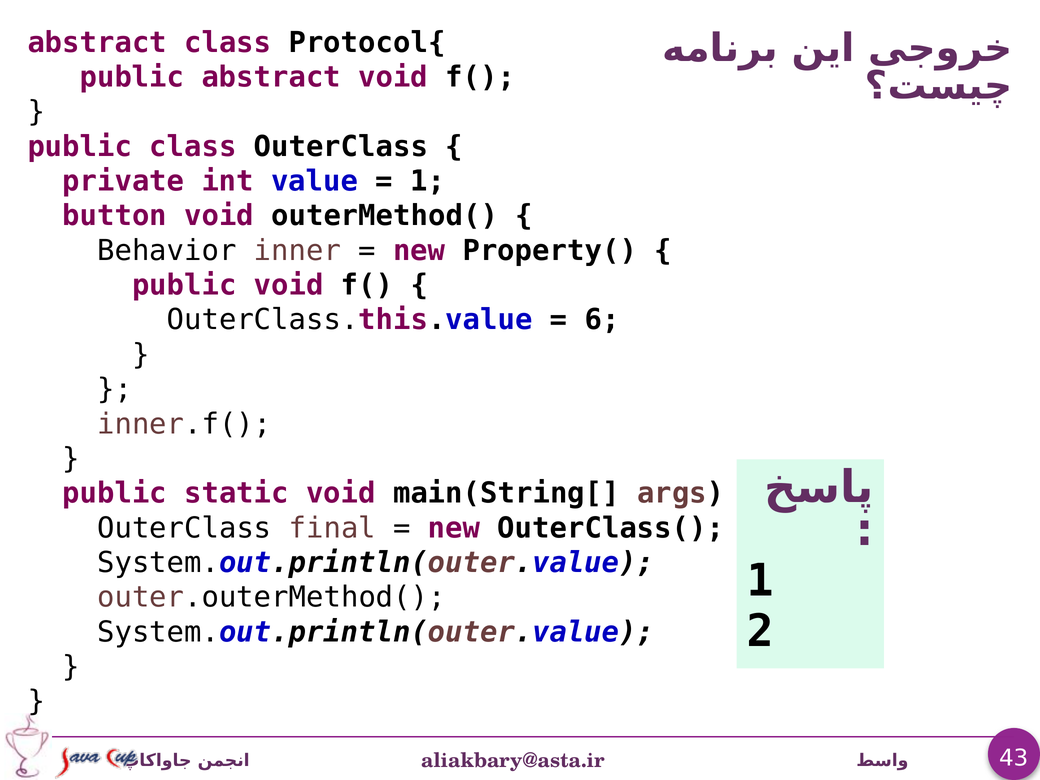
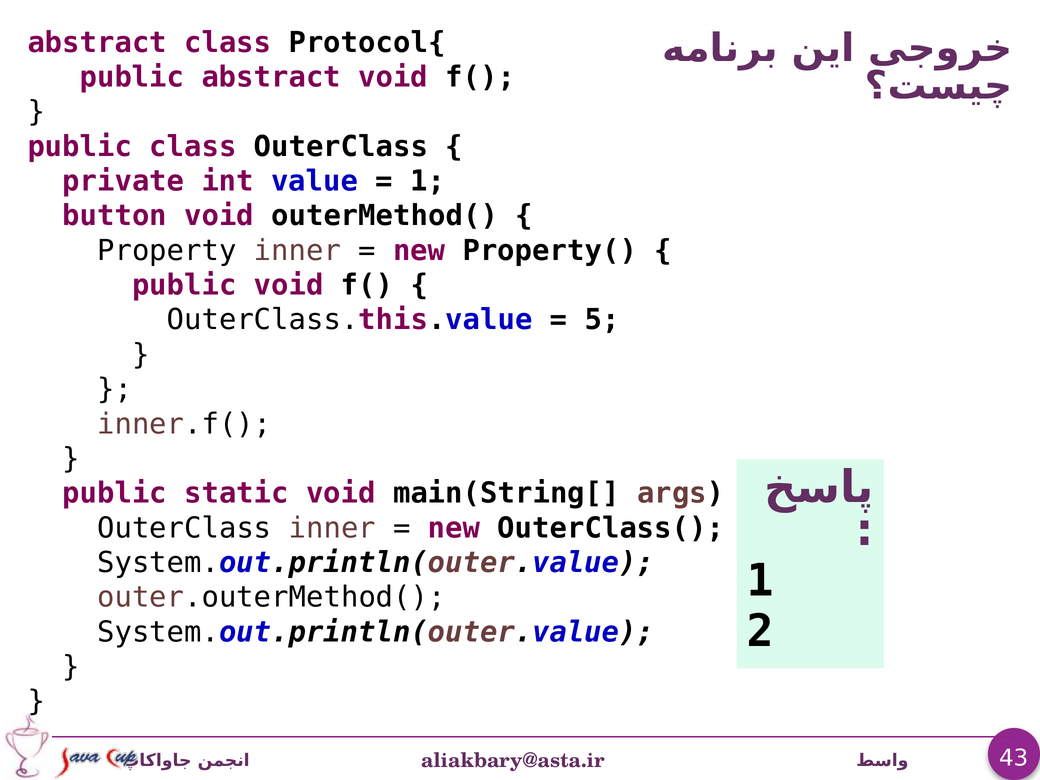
Behavior: Behavior -> Property (167, 251)
6: 6 -> 5 (602, 320)
OuterClass final: final -> inner (332, 528)
